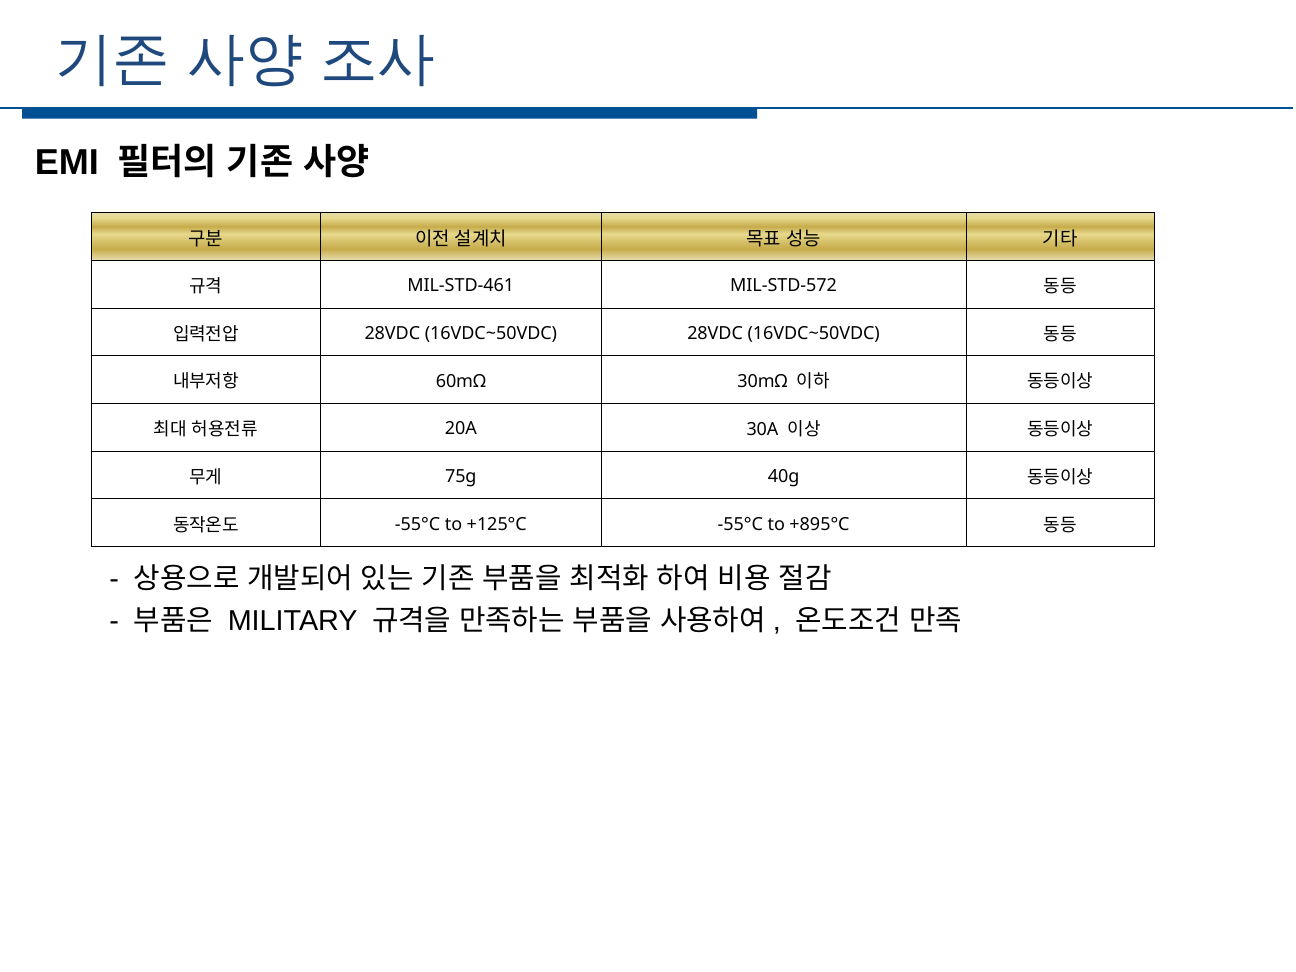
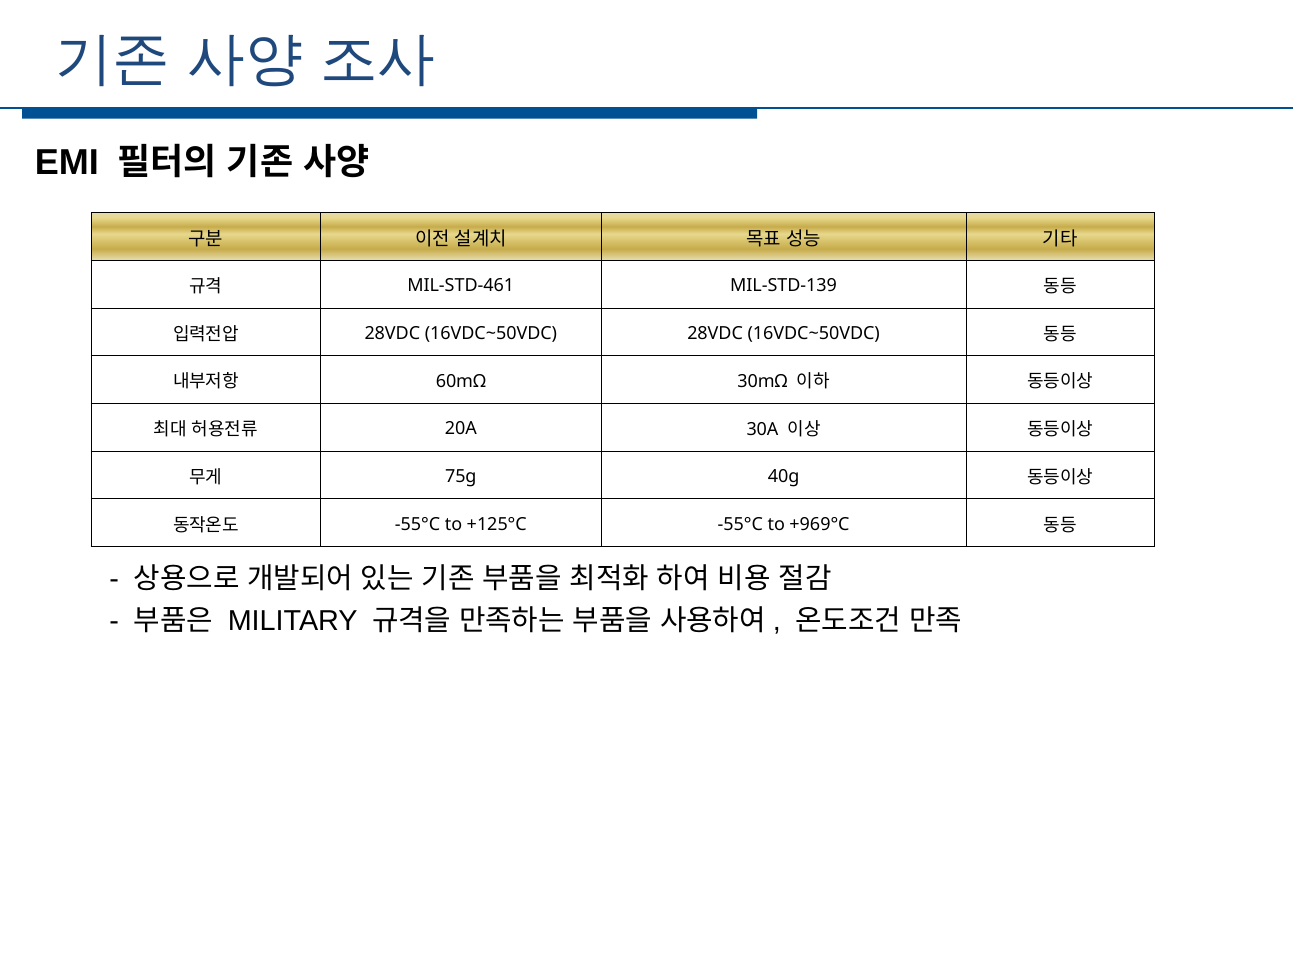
MIL-STD-572: MIL-STD-572 -> MIL-STD-139 (784, 286)
+895°C: +895°C -> +969°C (820, 524)
